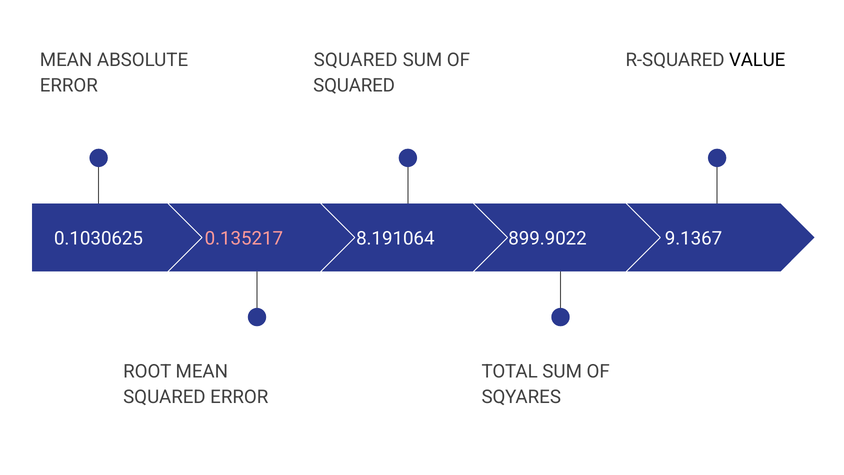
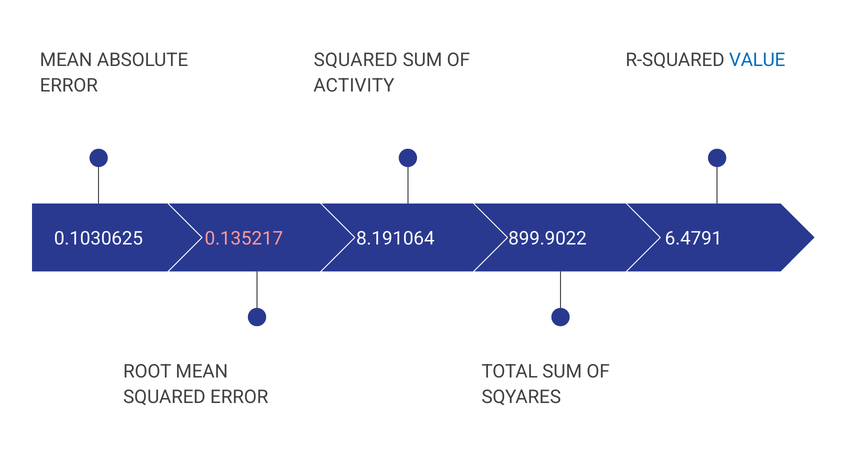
VALUE colour: black -> blue (757, 60)
SQUARED: SQUARED -> ACTIVITY (354, 86)
9.1367: 9.1367 -> 6.4791 (694, 239)
